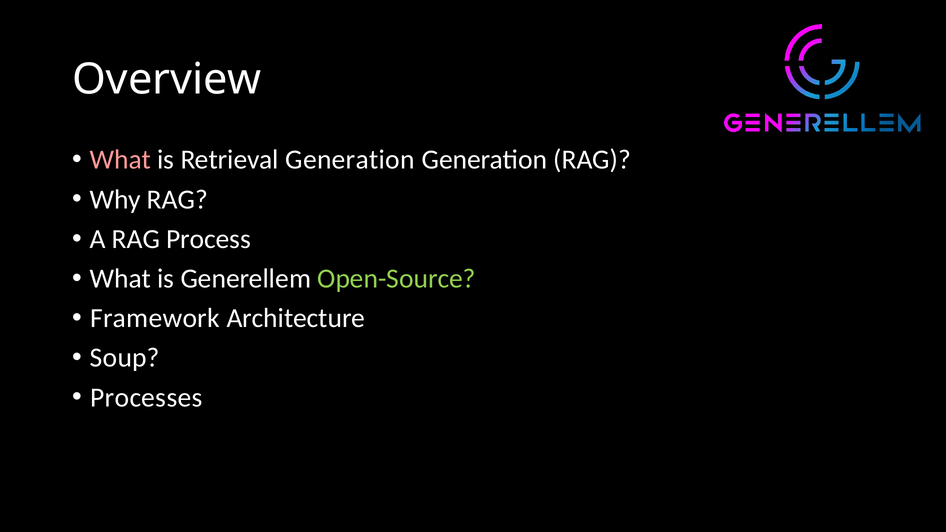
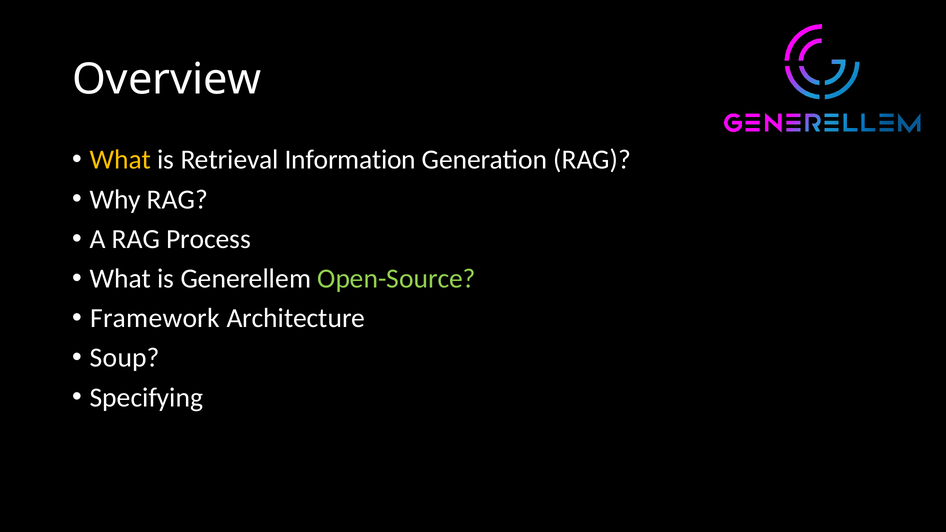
What colour: pink -> yellow (120, 160)
Retrieval Generation: Generation -> Information (350, 160)
Processes: Processes -> Specifying (146, 398)
